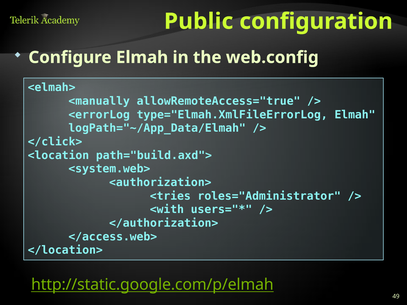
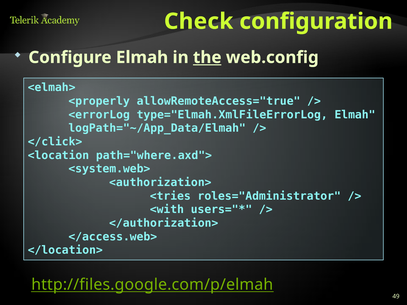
Public: Public -> Check (199, 21)
the underline: none -> present (207, 57)
<manually: <manually -> <properly (99, 101)
path="build.axd">: path="build.axd"> -> path="where.axd"> (154, 155)
http://static.google.com/p/elmah: http://static.google.com/p/elmah -> http://files.google.com/p/elmah (152, 285)
